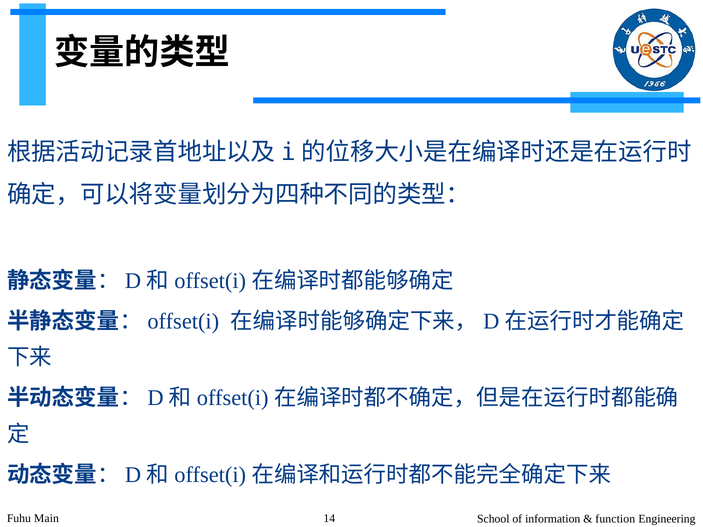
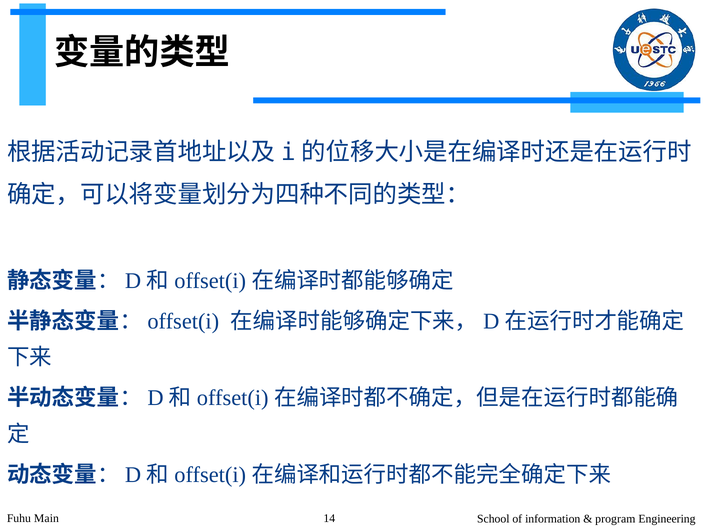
function: function -> program (615, 519)
